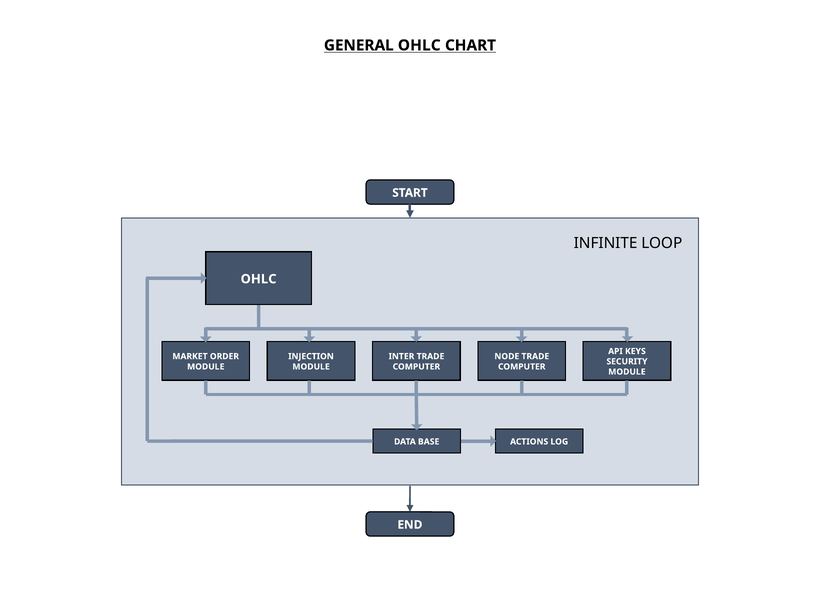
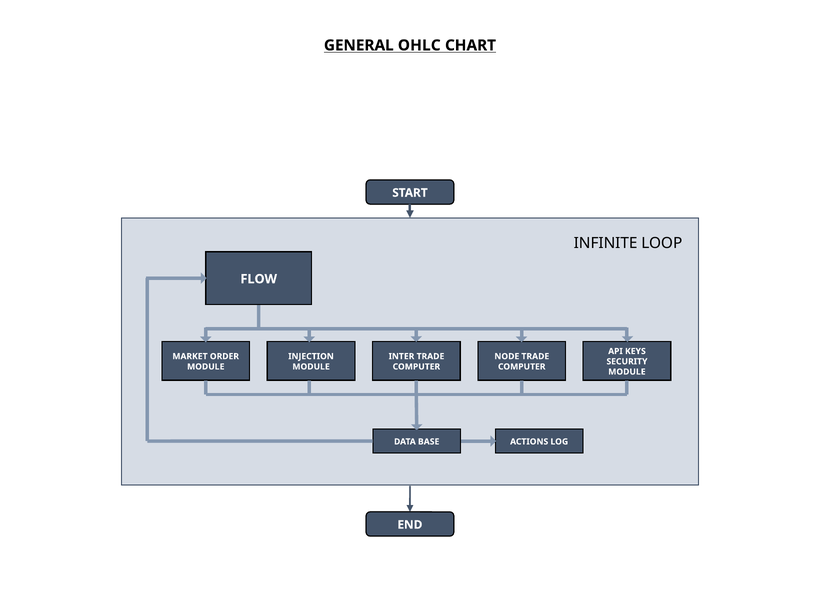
OHLC: OHLC -> FLOW (259, 279)
